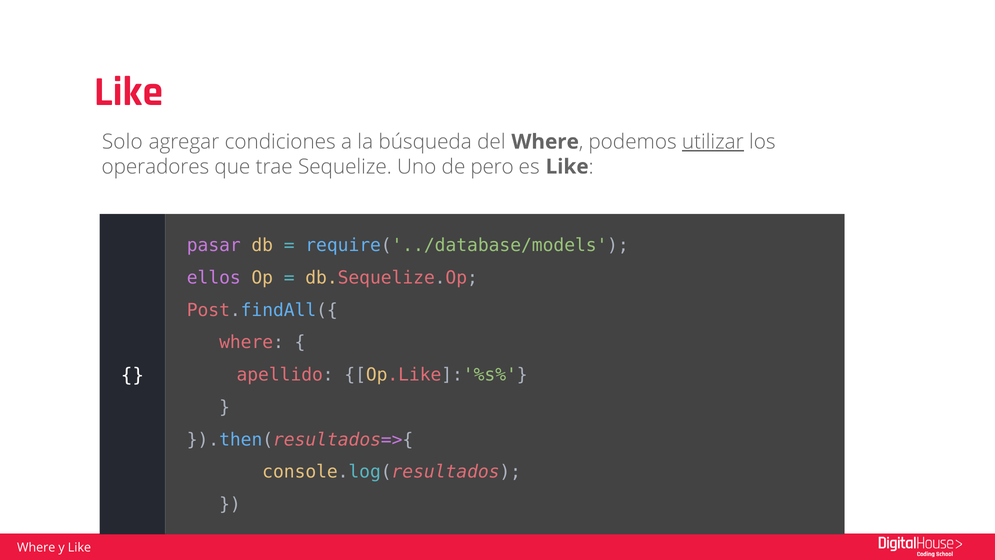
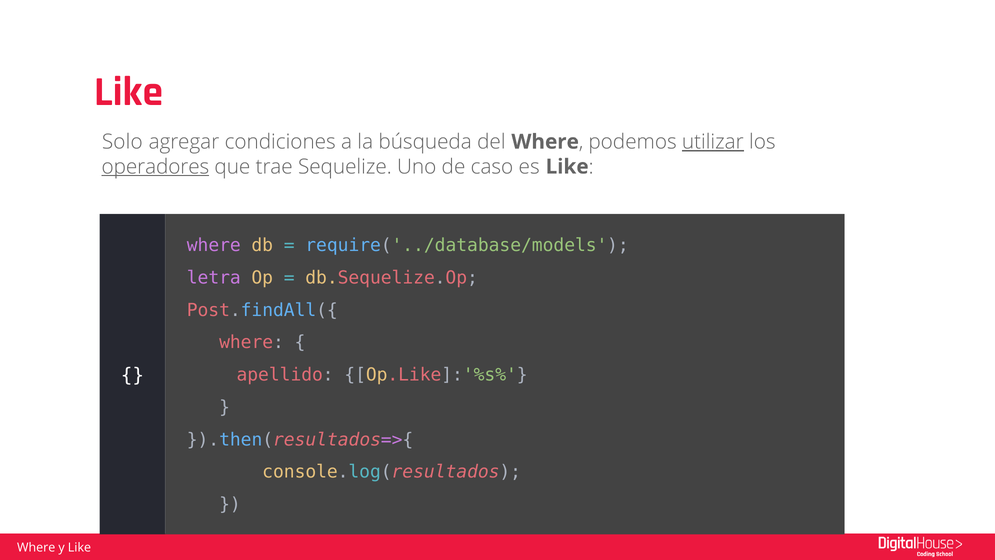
operadores underline: none -> present (155, 167)
pero: pero -> caso (492, 167)
pasar: pasar -> where (214, 245)
ellos: ellos -> letra (214, 278)
